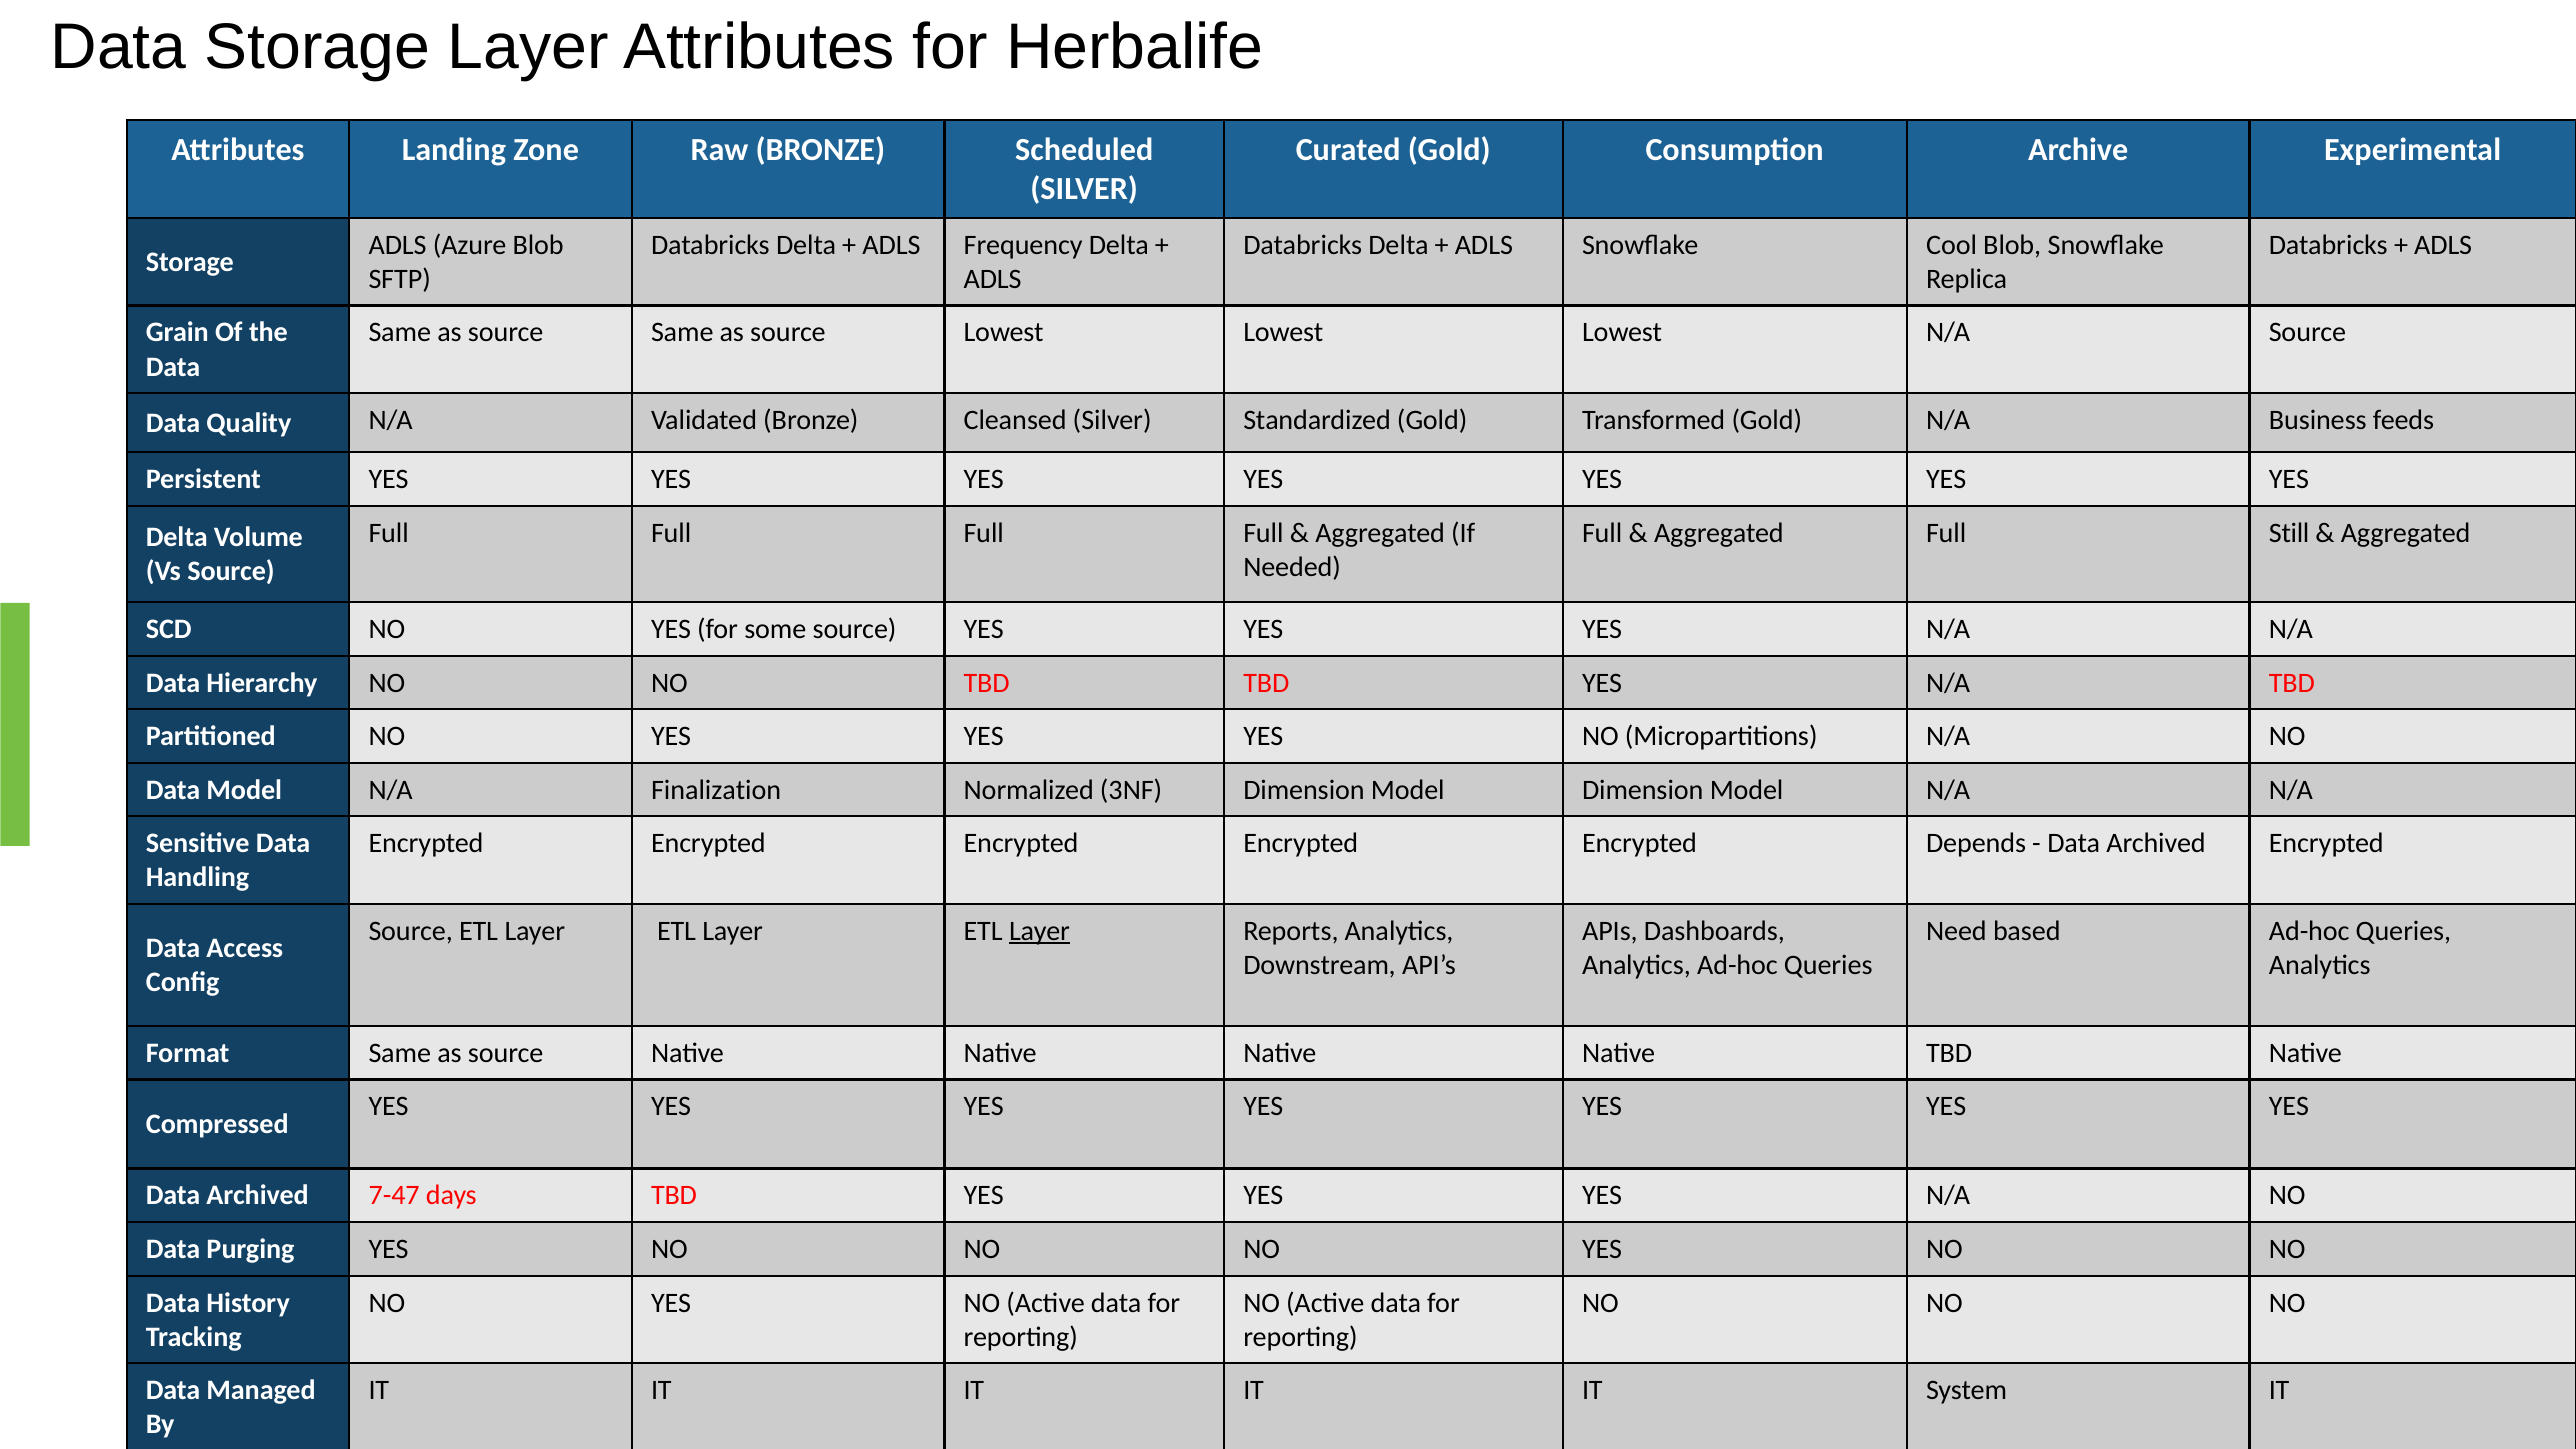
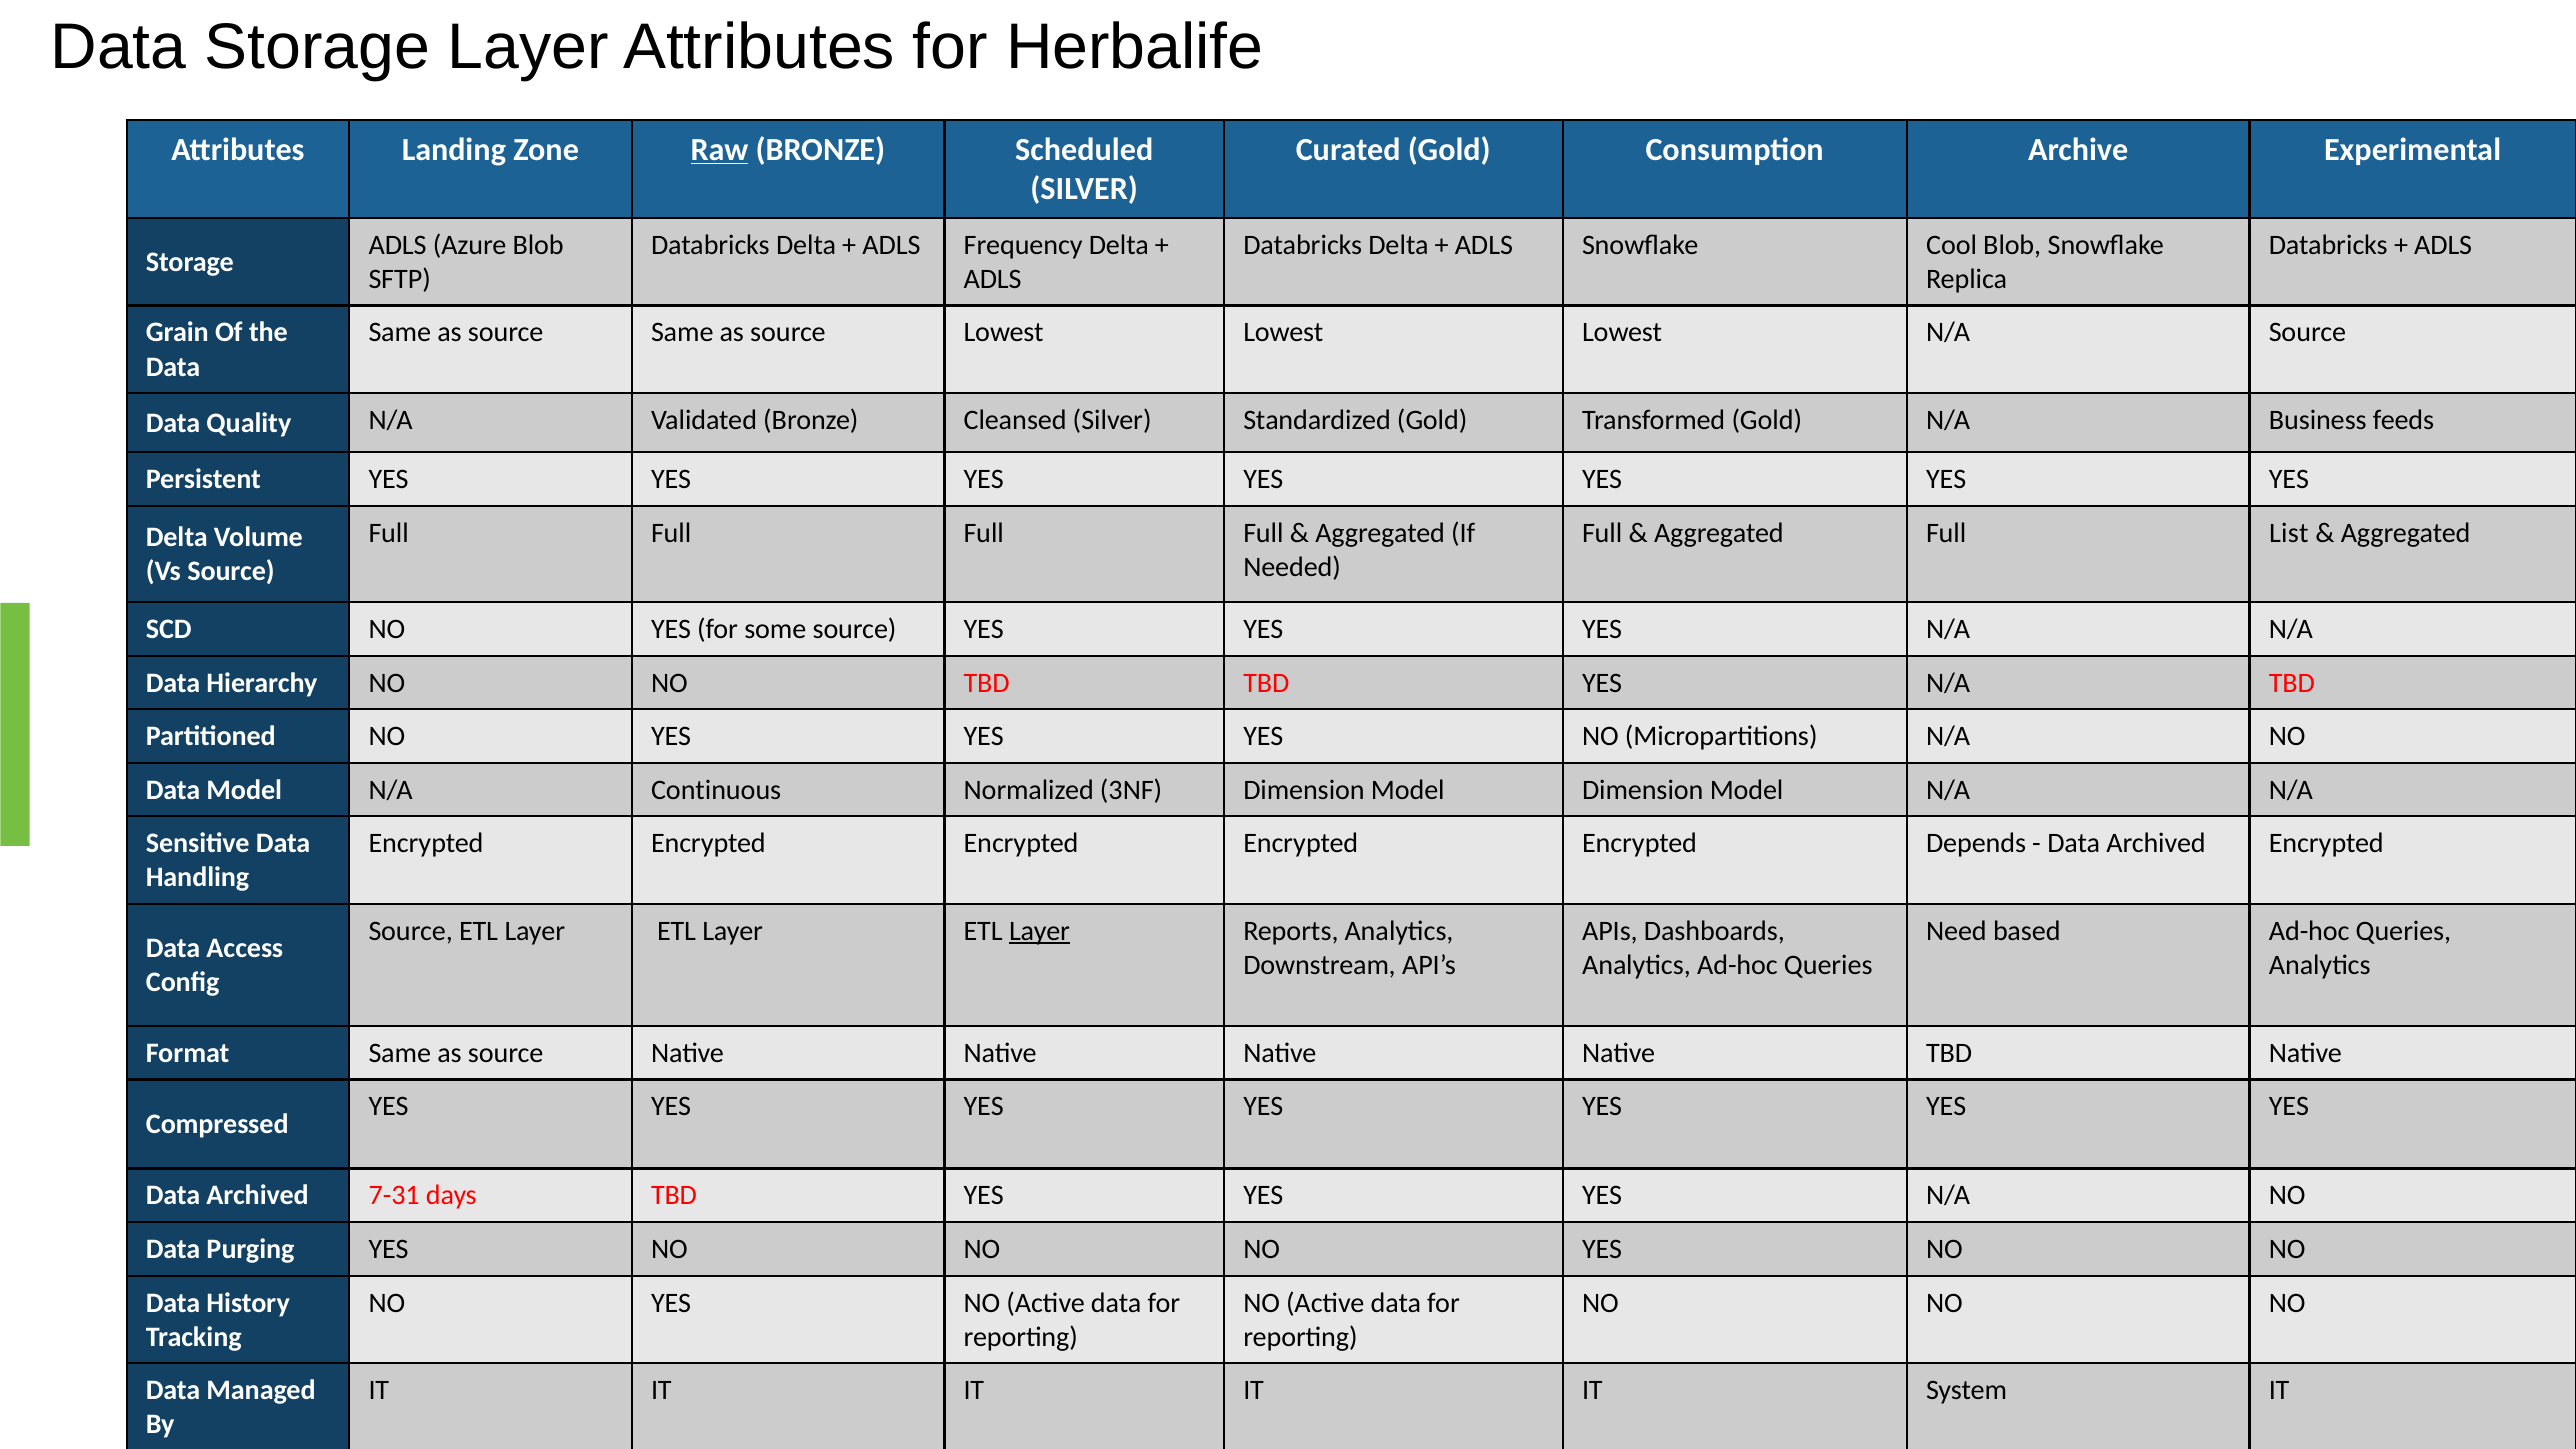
Raw underline: none -> present (719, 150)
Still: Still -> List (2289, 533)
Finalization: Finalization -> Continuous (716, 790)
7-47: 7-47 -> 7-31 (394, 1196)
